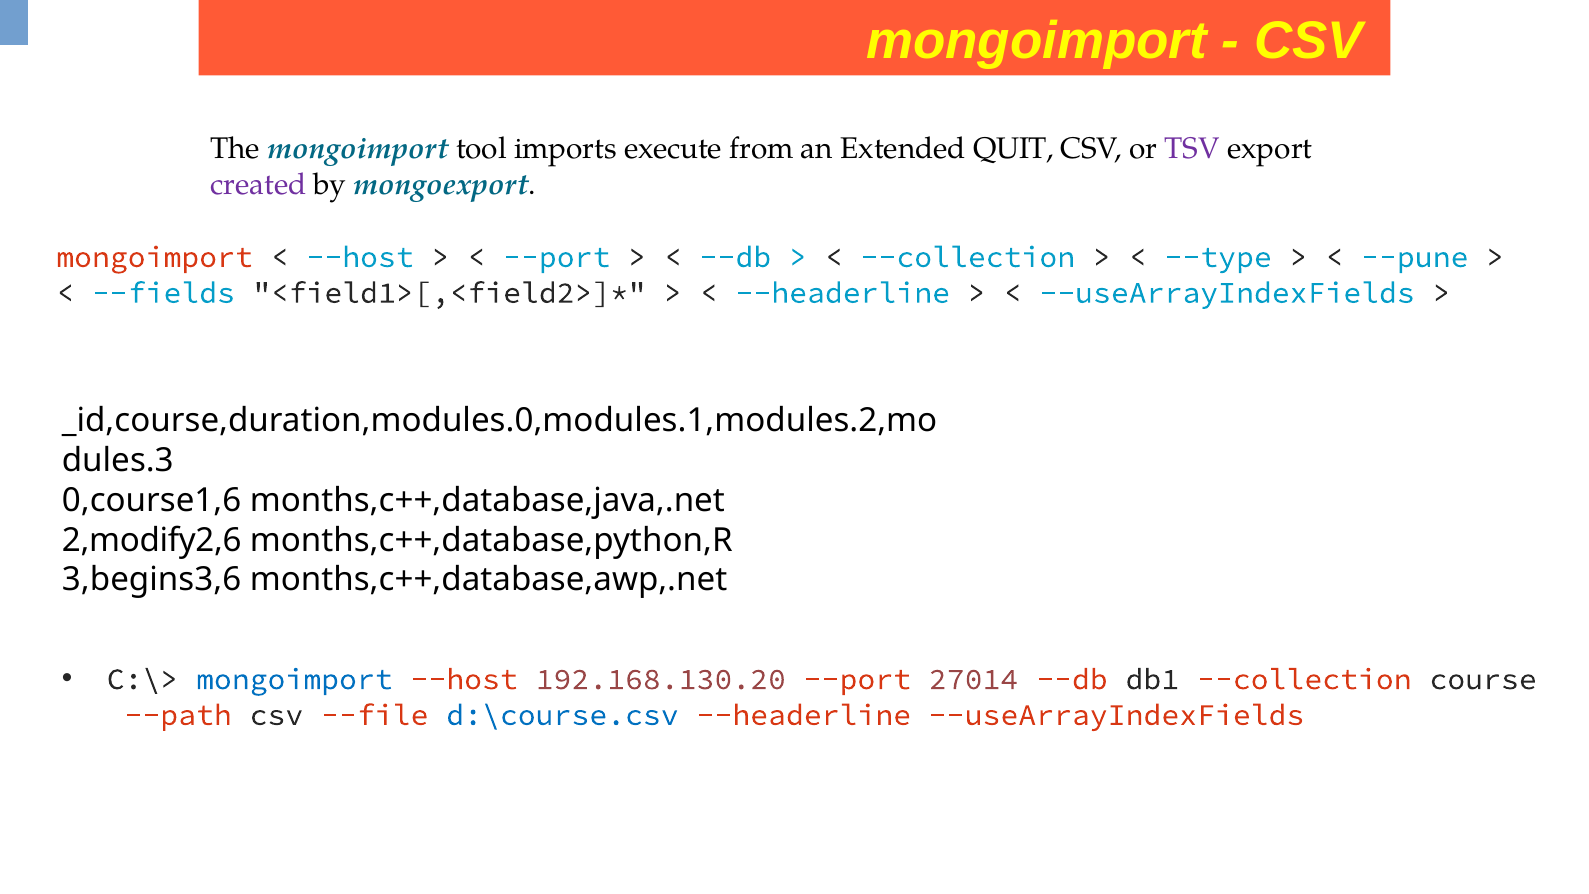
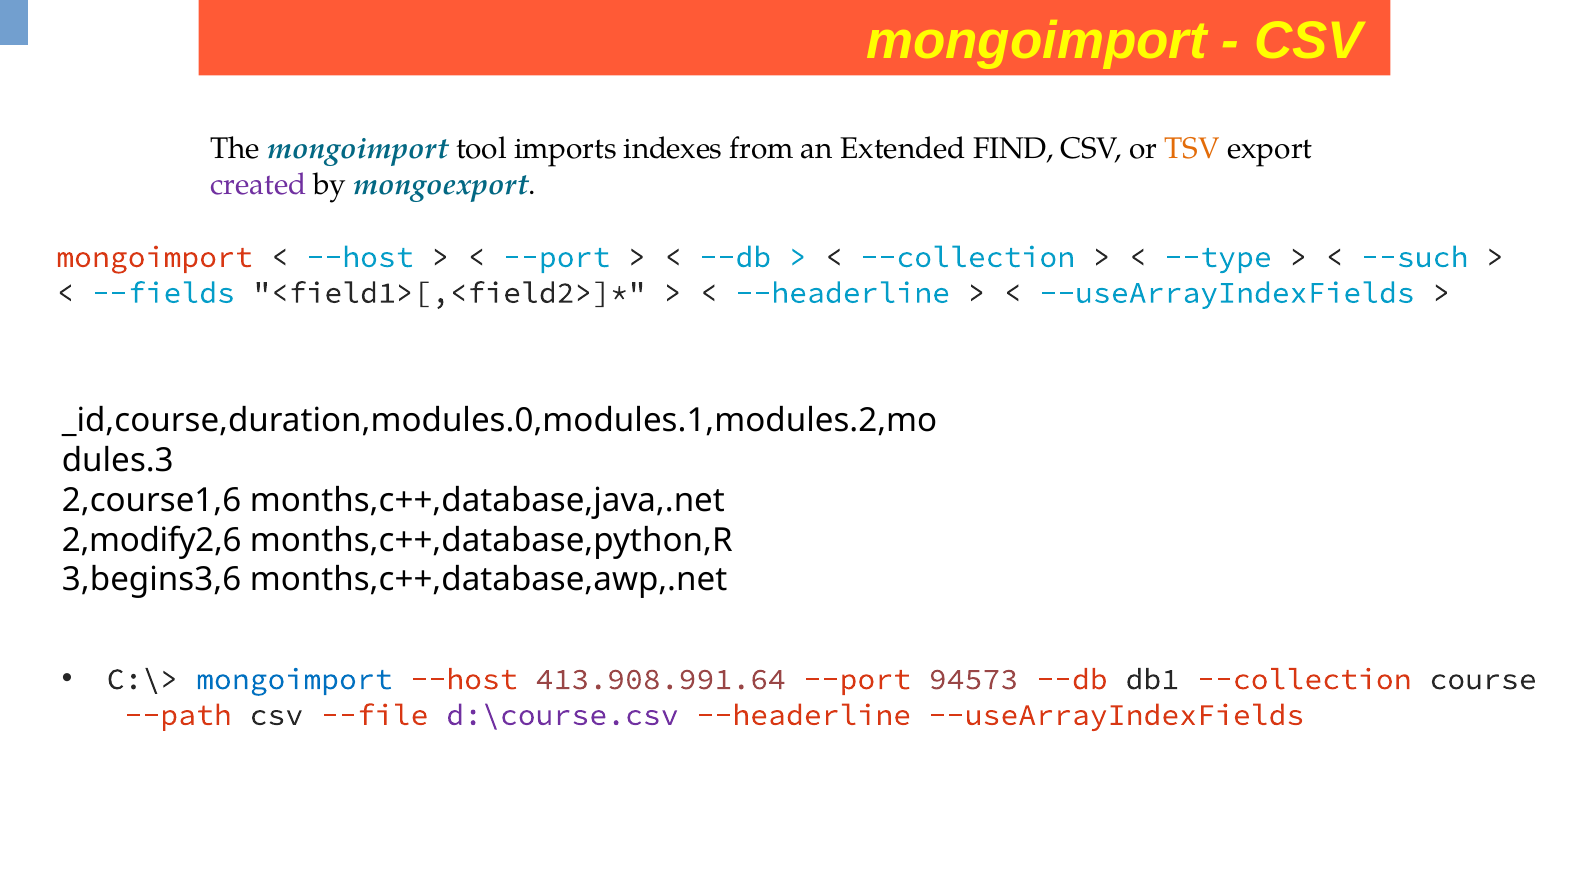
execute: execute -> indexes (673, 149)
QUIT: QUIT -> FIND (1014, 149)
TSV colour: purple -> orange (1192, 149)
--pune: --pune -> --such (1415, 257)
0,course1,6: 0,course1,6 -> 2,course1,6 (152, 500)
192.168.130.20: 192.168.130.20 -> 413.908.991.64 (661, 679)
27014: 27014 -> 94573 (974, 679)
d:\course.csv colour: blue -> purple (562, 715)
